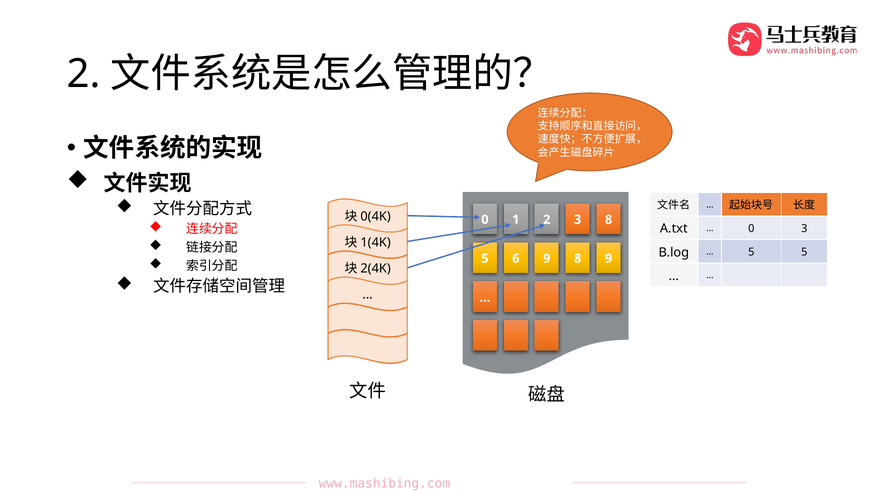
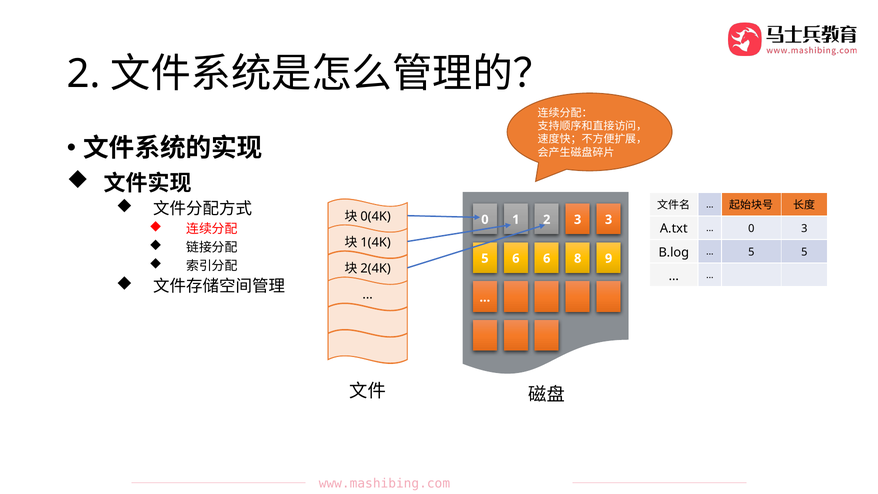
3 8: 8 -> 3 (609, 220)
6 9: 9 -> 6 (547, 258)
